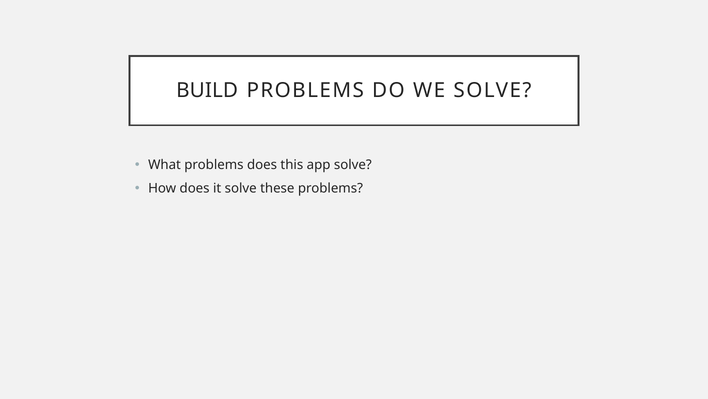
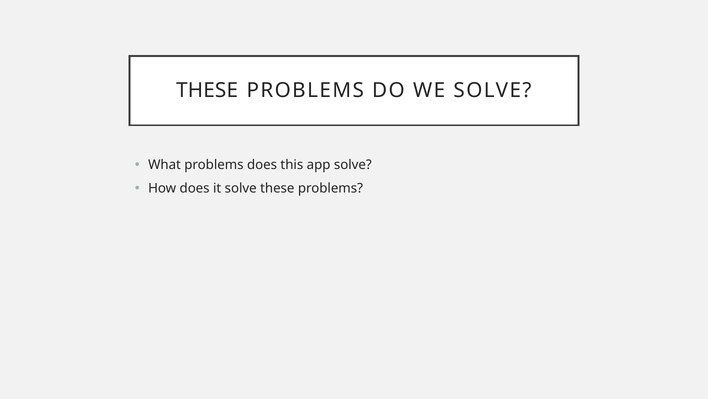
BUILD: BUILD -> THESE (207, 90)
